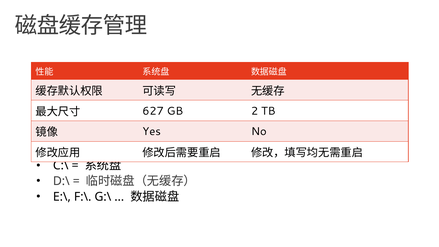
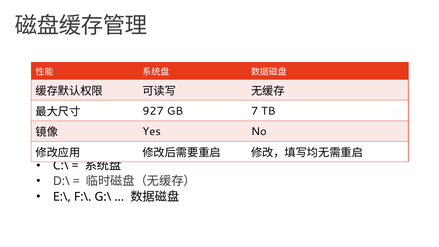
627: 627 -> 927 (153, 111)
2: 2 -> 7 (255, 111)
